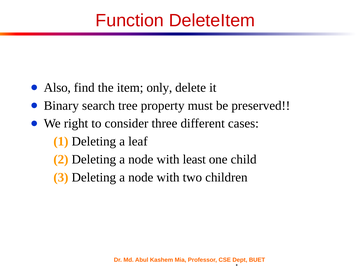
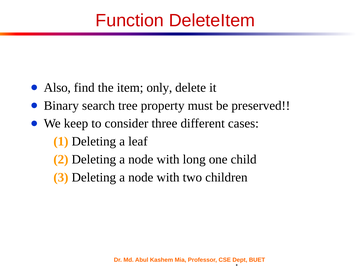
right: right -> keep (76, 124)
least: least -> long (194, 160)
